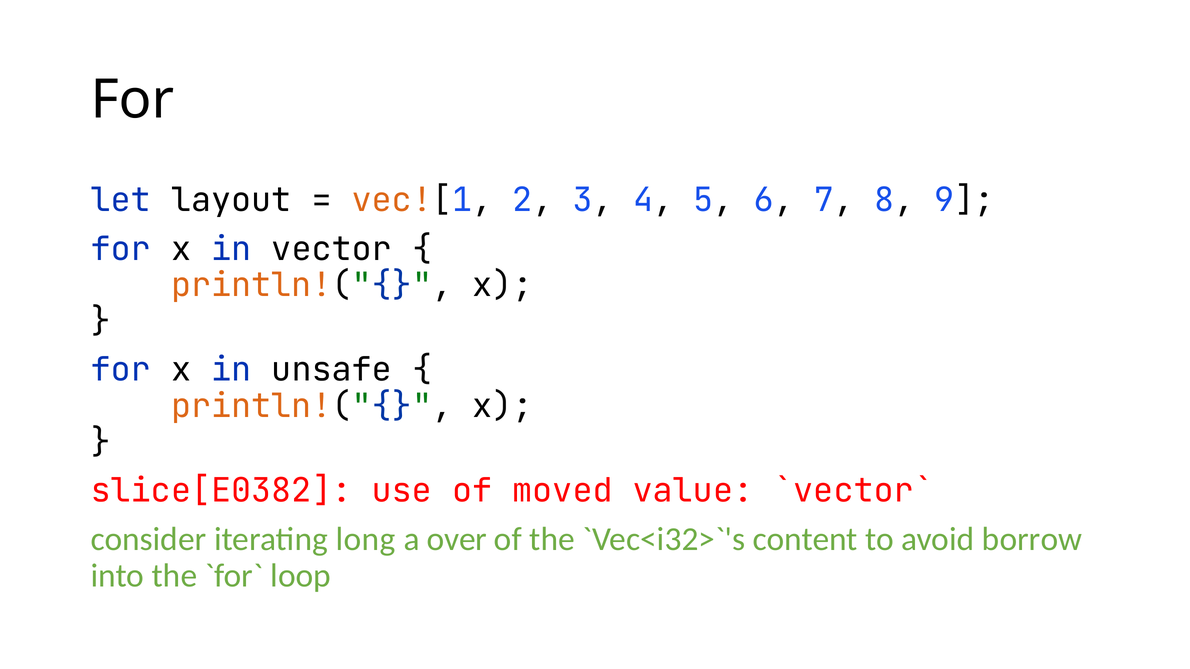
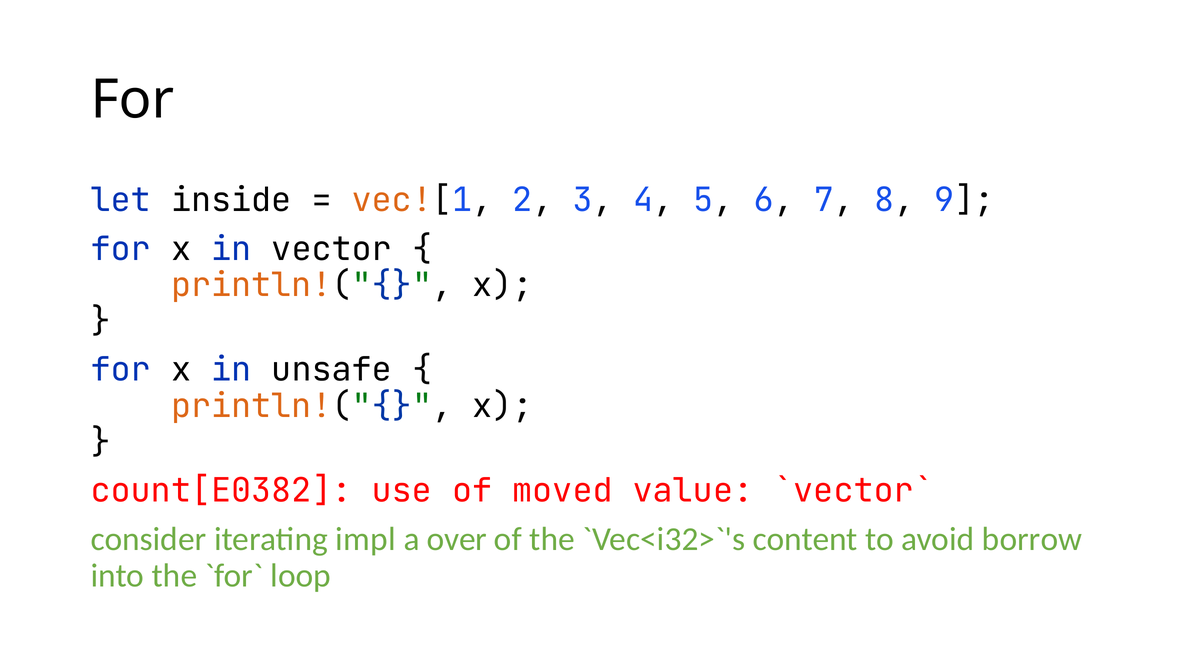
layout: layout -> inside (231, 201)
slice[E0382: slice[E0382 -> count[E0382 (221, 491)
long: long -> impl (366, 540)
